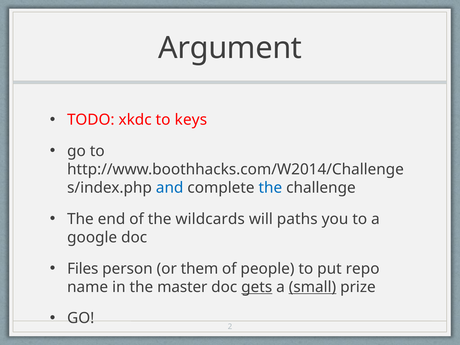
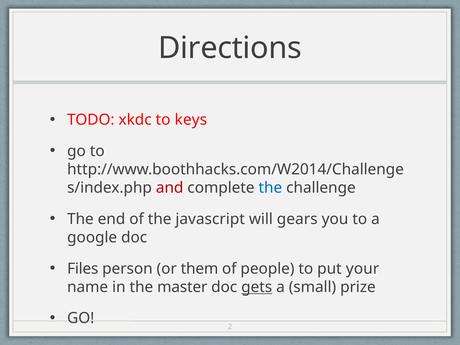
Argument: Argument -> Directions (230, 48)
and colour: blue -> red (170, 188)
wildcards: wildcards -> javascript (210, 219)
paths: paths -> gears (297, 219)
repo: repo -> your (363, 269)
small underline: present -> none (312, 287)
